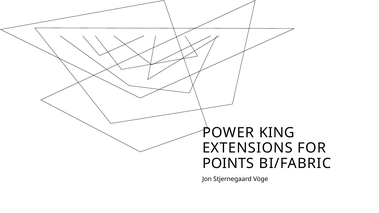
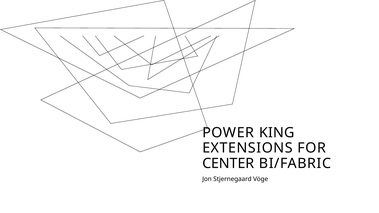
POINTS: POINTS -> CENTER (228, 164)
